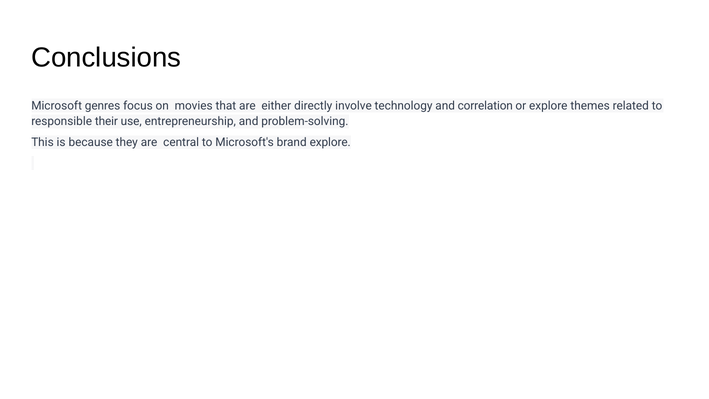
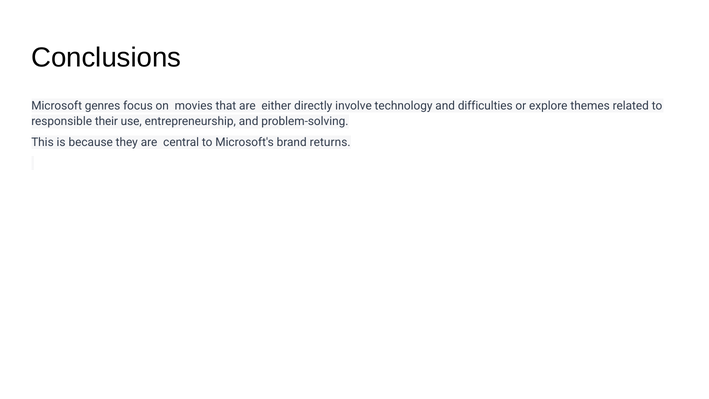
correlation: correlation -> difficulties (485, 106)
brand explore: explore -> returns (330, 142)
